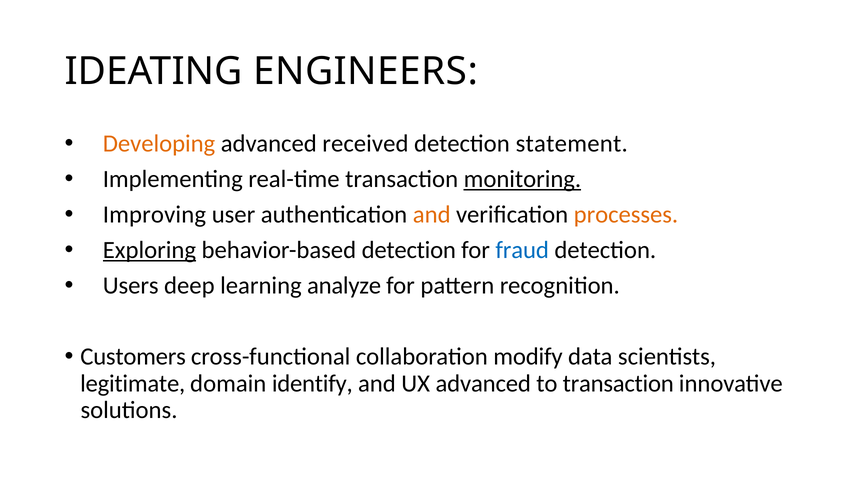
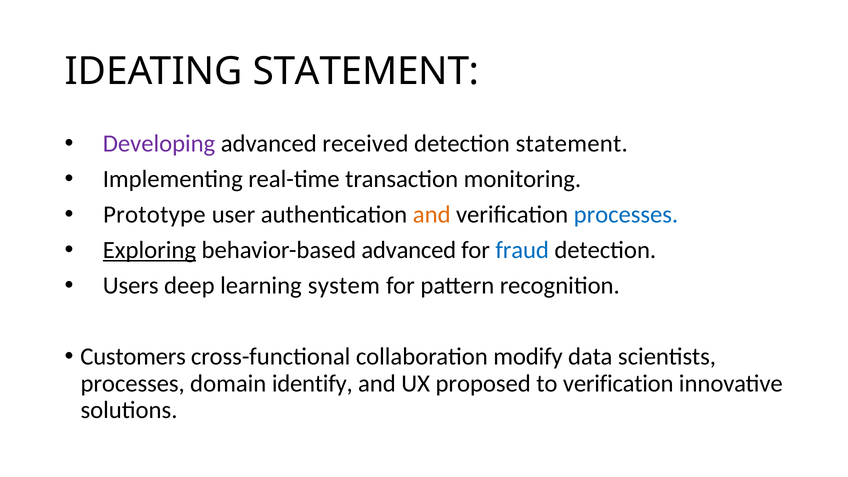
IDEATING ENGINEERS: ENGINEERS -> STATEMENT (366, 71)
Developing colour: orange -> purple (159, 143)
monitoring underline: present -> none (522, 179)
Improving: Improving -> Prototype (154, 214)
processes colour: orange -> blue (626, 214)
behavior-based detection: detection -> advanced (409, 250)
analyze: analyze -> system (344, 286)
legitimate: legitimate -> processes (133, 383)
UX advanced: advanced -> proposed (483, 383)
to transaction: transaction -> verification (618, 383)
